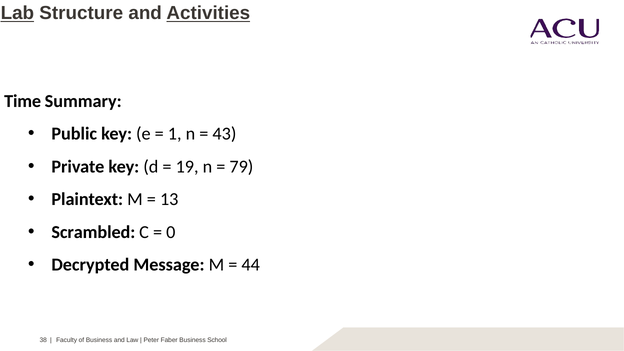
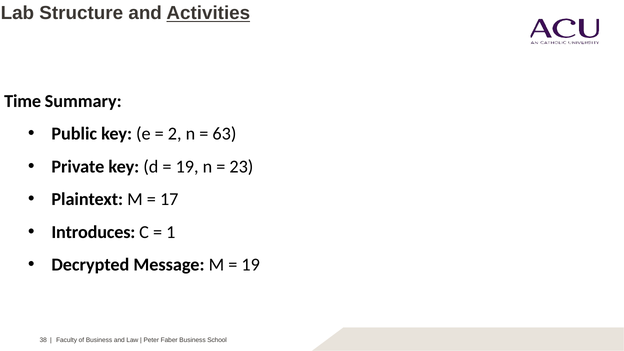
Lab underline: present -> none (17, 13)
1: 1 -> 2 (175, 134)
43: 43 -> 63 (224, 134)
79: 79 -> 23 (241, 167)
13: 13 -> 17 (169, 199)
Scrambled: Scrambled -> Introduces (93, 232)
0: 0 -> 1 (171, 232)
44: 44 -> 19 (251, 265)
